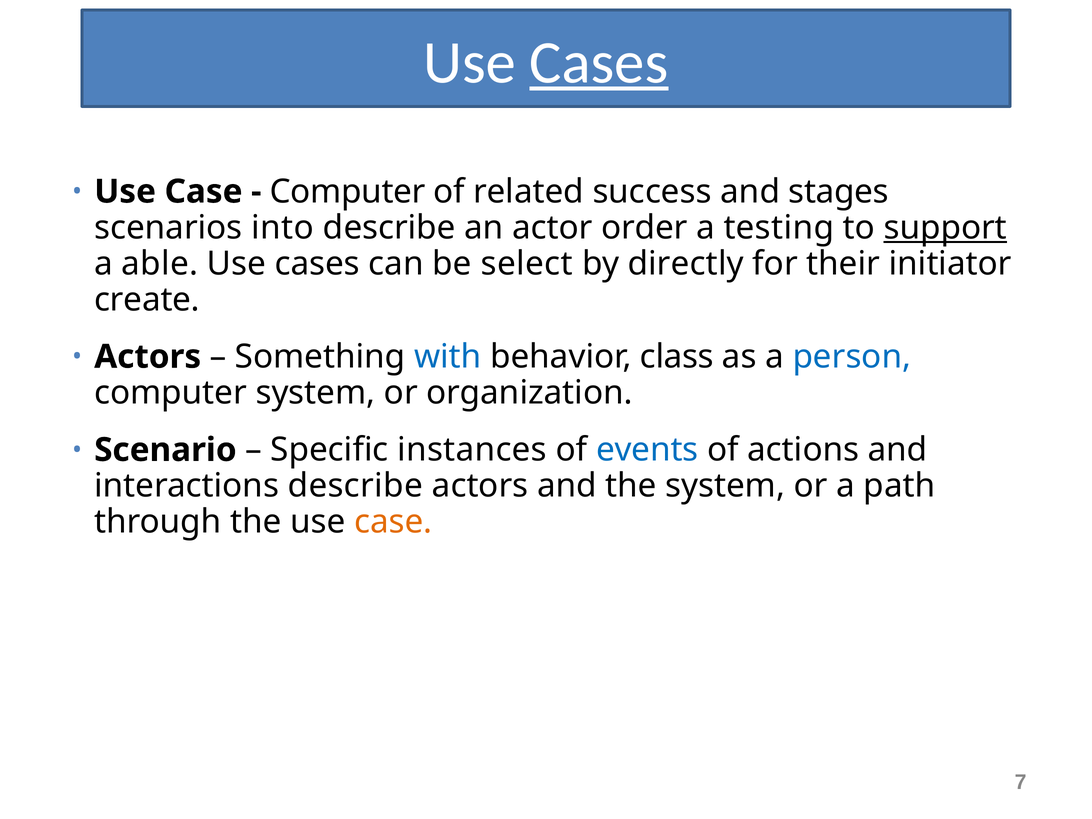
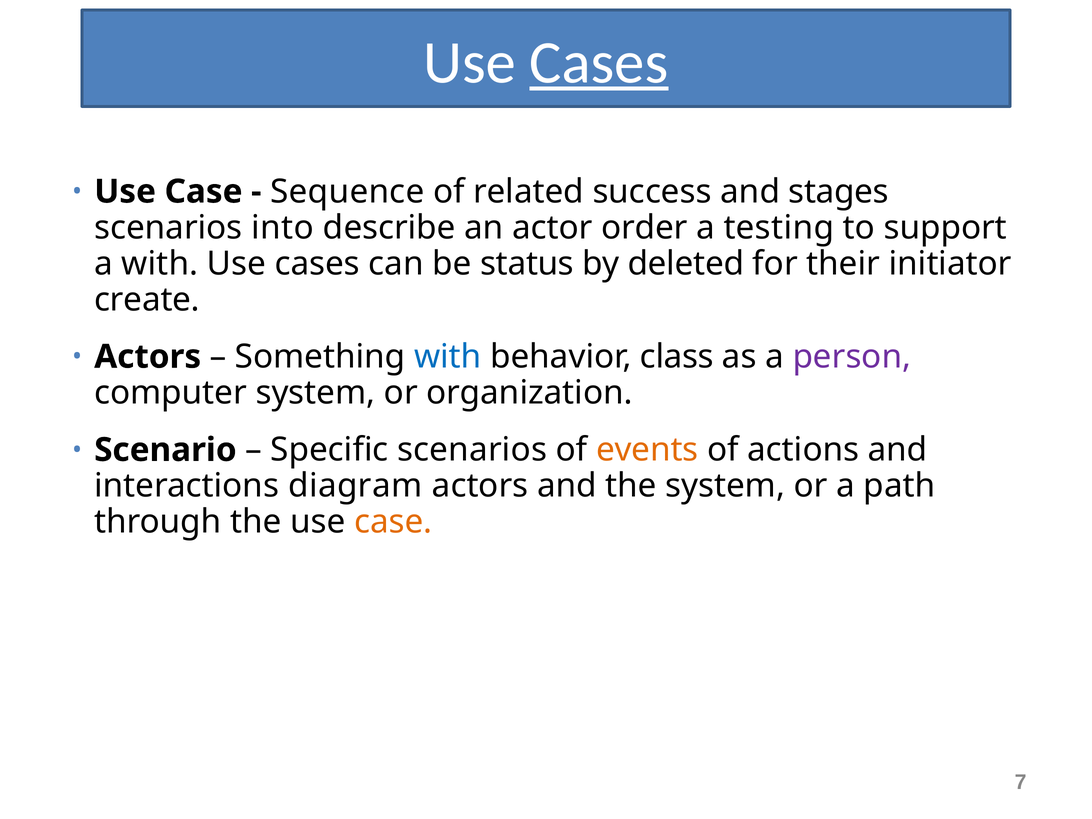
Computer: Computer -> Sequence (347, 192)
support underline: present -> none (945, 228)
a able: able -> with (160, 264)
select: select -> status (527, 264)
directly: directly -> deleted (686, 264)
person colour: blue -> purple (852, 357)
Specific instances: instances -> scenarios (472, 450)
events colour: blue -> orange (647, 450)
interactions describe: describe -> diagram (355, 486)
